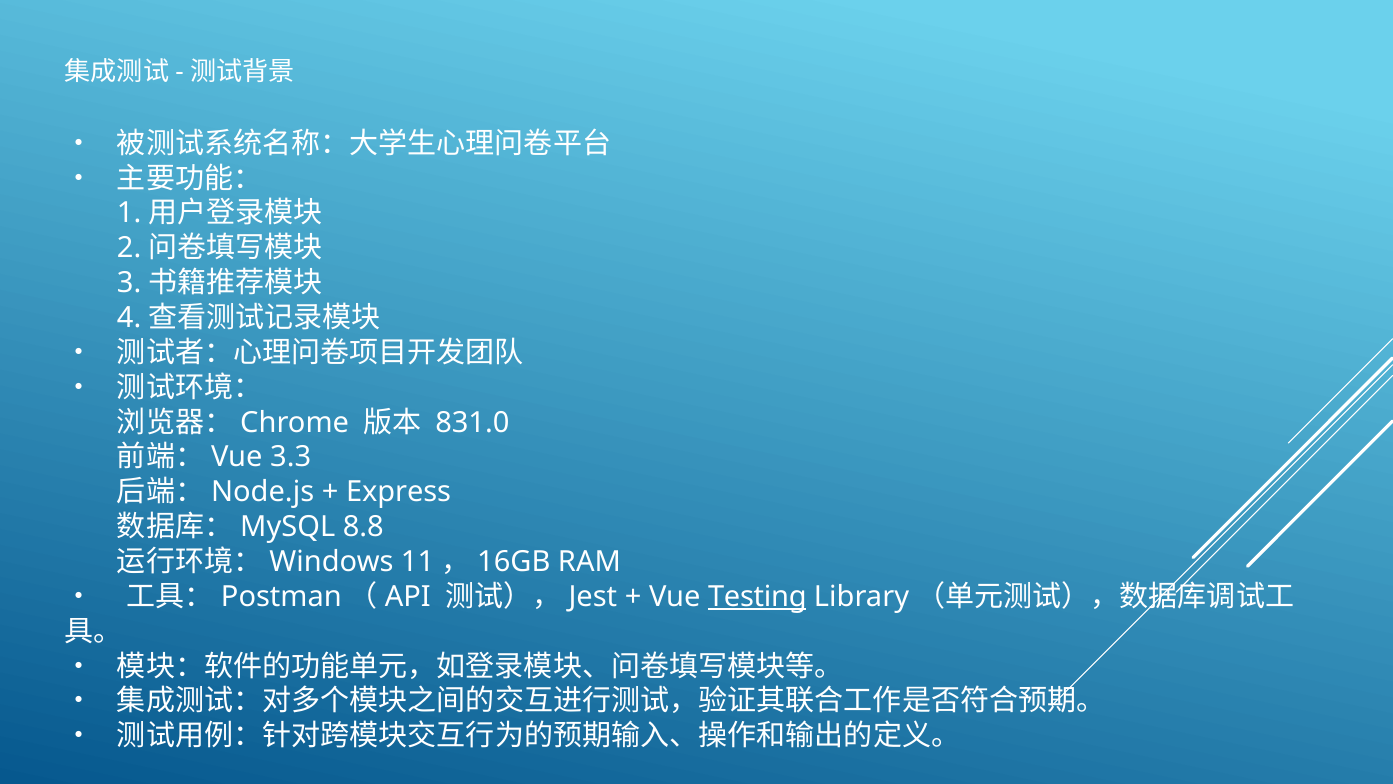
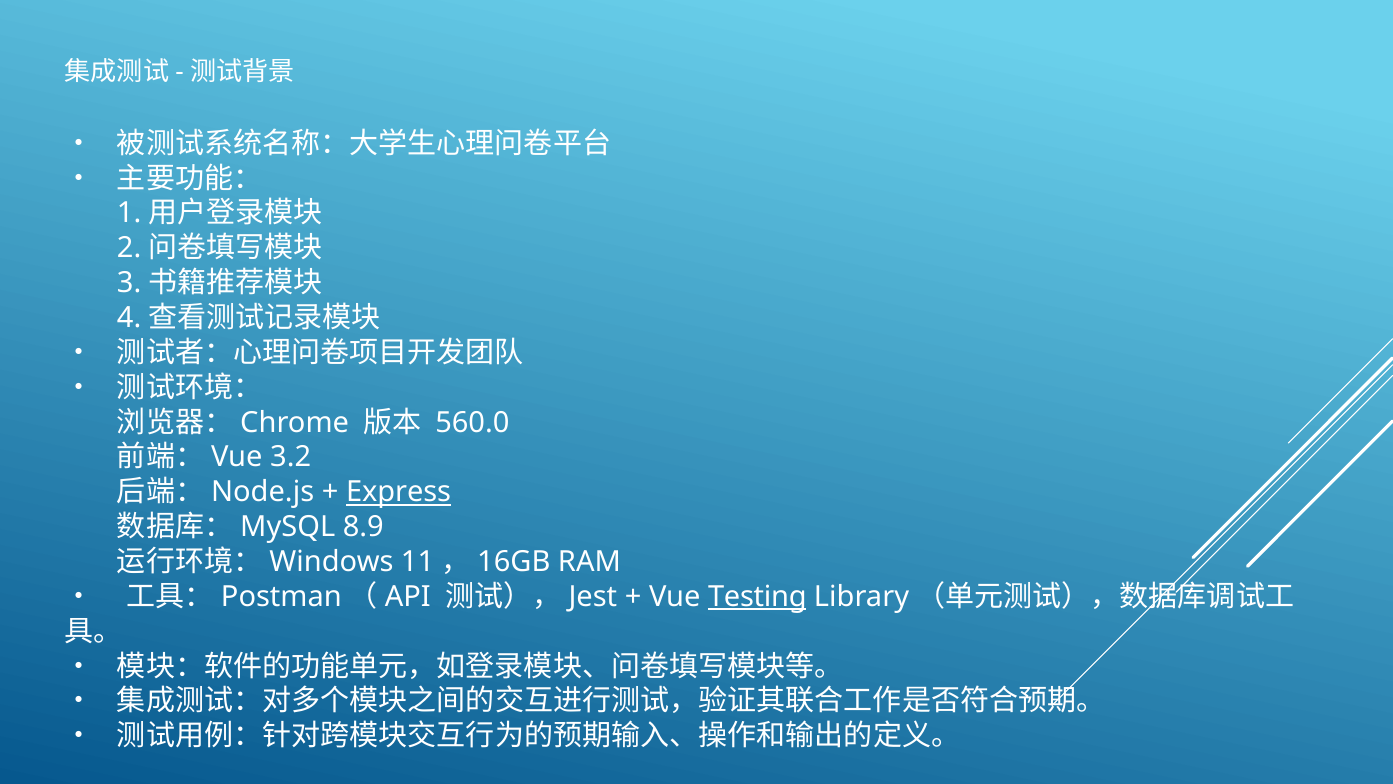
831.0: 831.0 -> 560.0 (472, 422)
3.3: 3.3 -> 3.2 (291, 457)
Express underline: none -> present (399, 492)
8.8: 8.8 -> 8.9 (363, 527)
